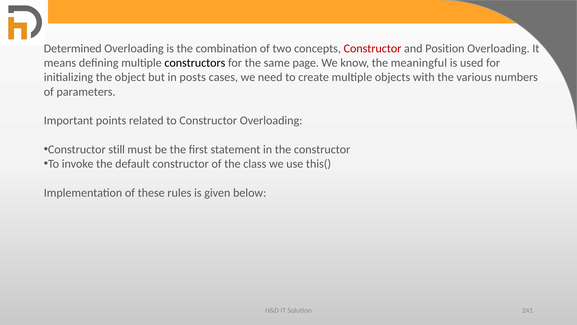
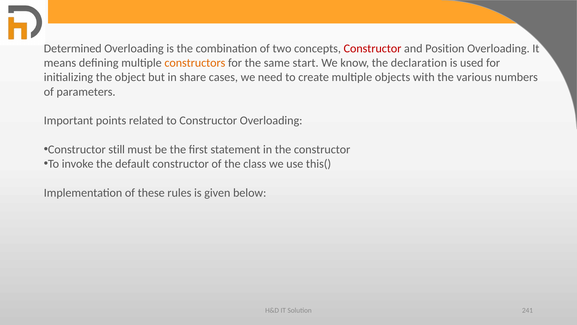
constructors colour: black -> orange (195, 63)
page: page -> start (306, 63)
meaningful: meaningful -> declaration (419, 63)
posts: posts -> share (193, 77)
